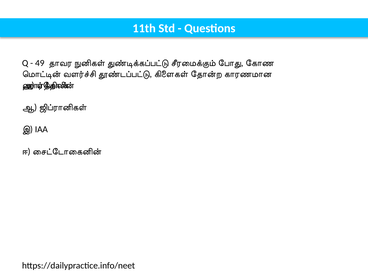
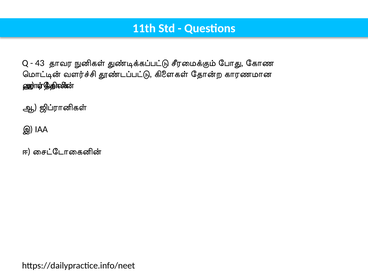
49: 49 -> 43 (40, 63)
